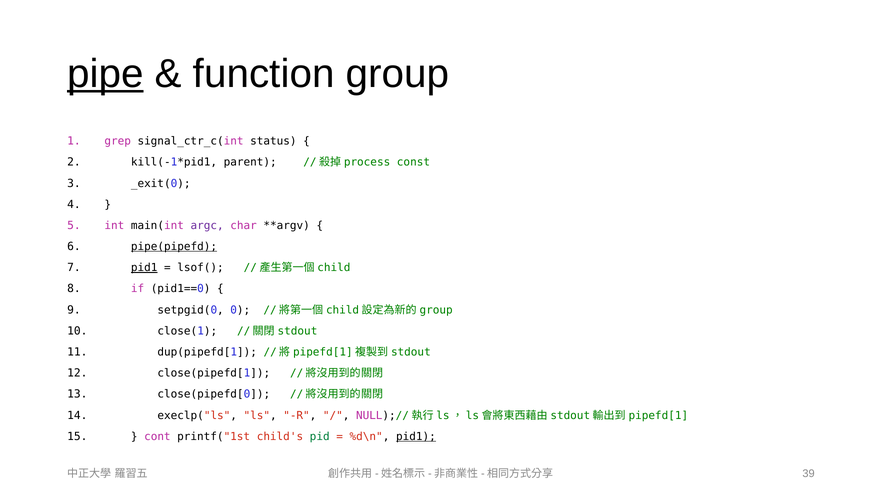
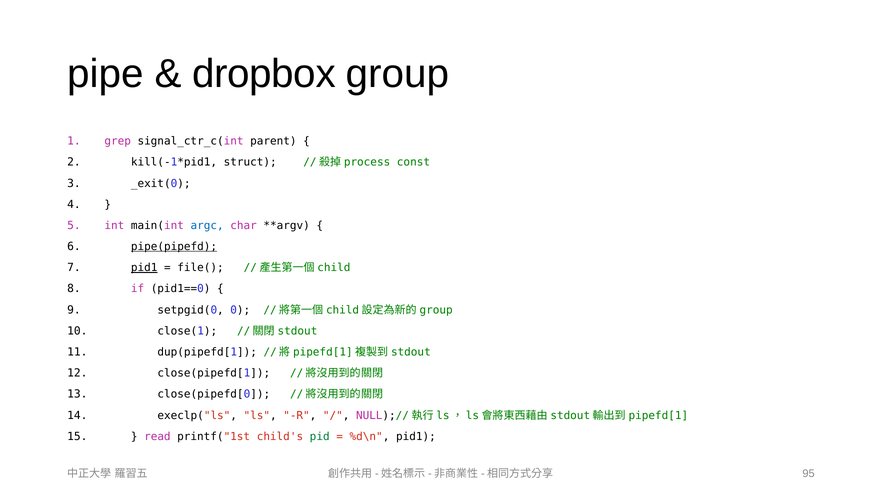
pipe underline: present -> none (105, 74)
function: function -> dropbox (264, 74)
status: status -> parent (273, 141)
parent: parent -> struct (250, 162)
argc colour: purple -> blue (207, 226)
lsof(: lsof( -> file( (200, 268)
cont: cont -> read (157, 437)
pid1 underline: present -> none (416, 437)
39: 39 -> 95 (809, 474)
